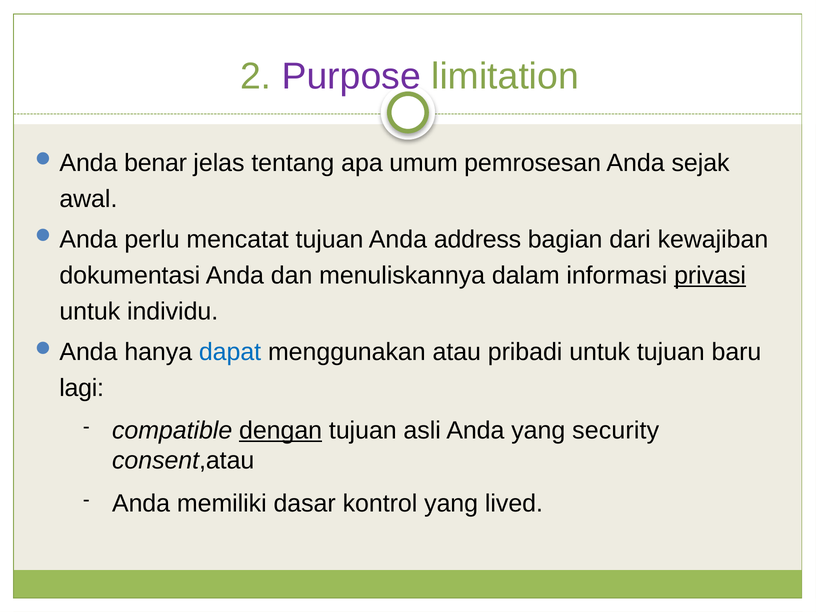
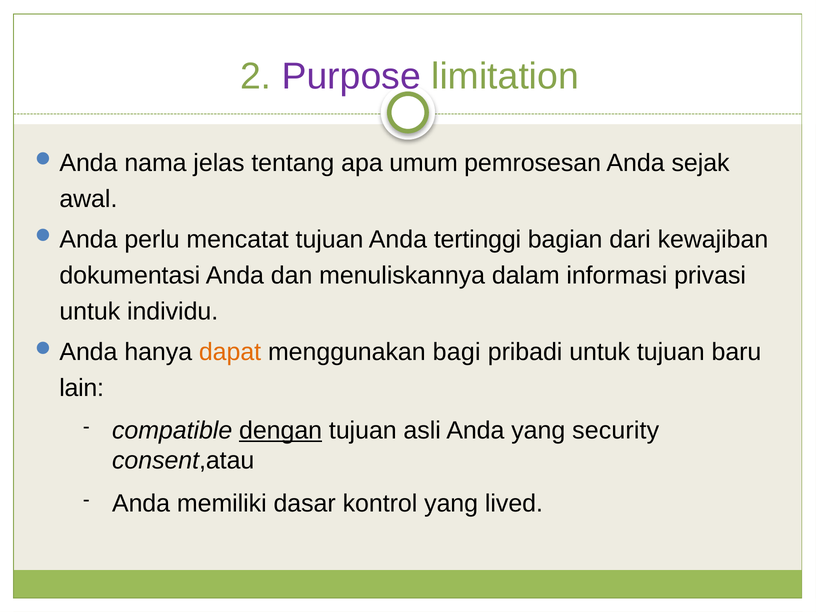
benar: benar -> nama (155, 163)
address: address -> tertinggi (477, 240)
privasi underline: present -> none (710, 275)
dapat colour: blue -> orange (230, 352)
atau: atau -> bagi (457, 352)
lagi: lagi -> lain (82, 388)
